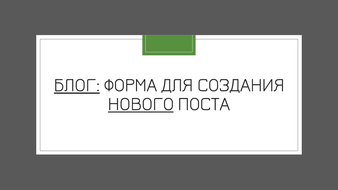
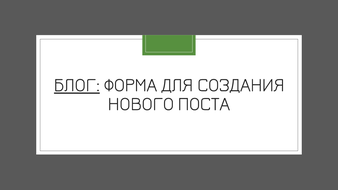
НОВОГО underline: present -> none (141, 104)
